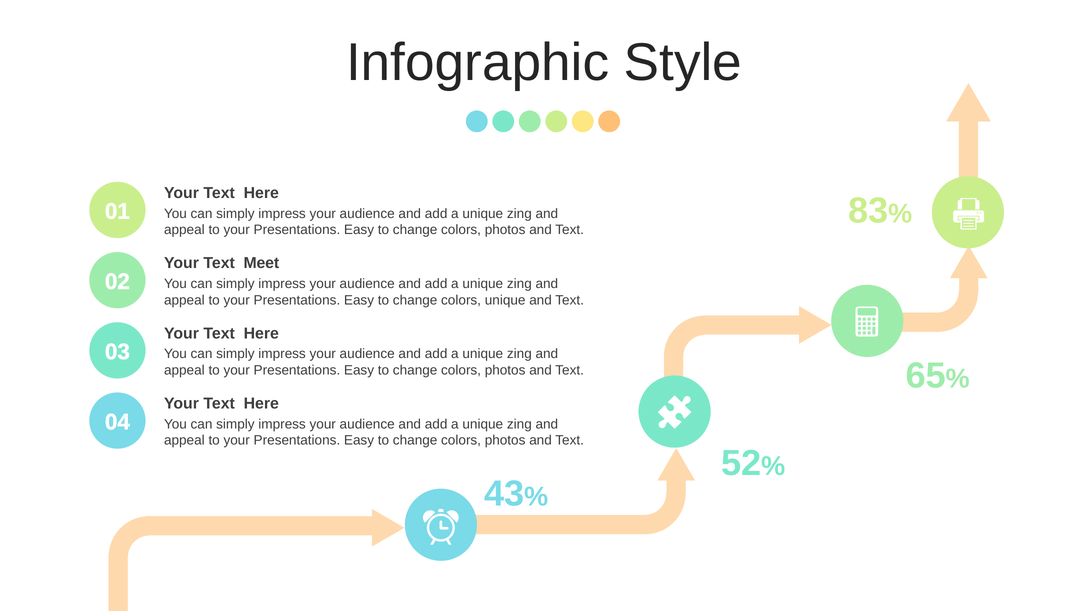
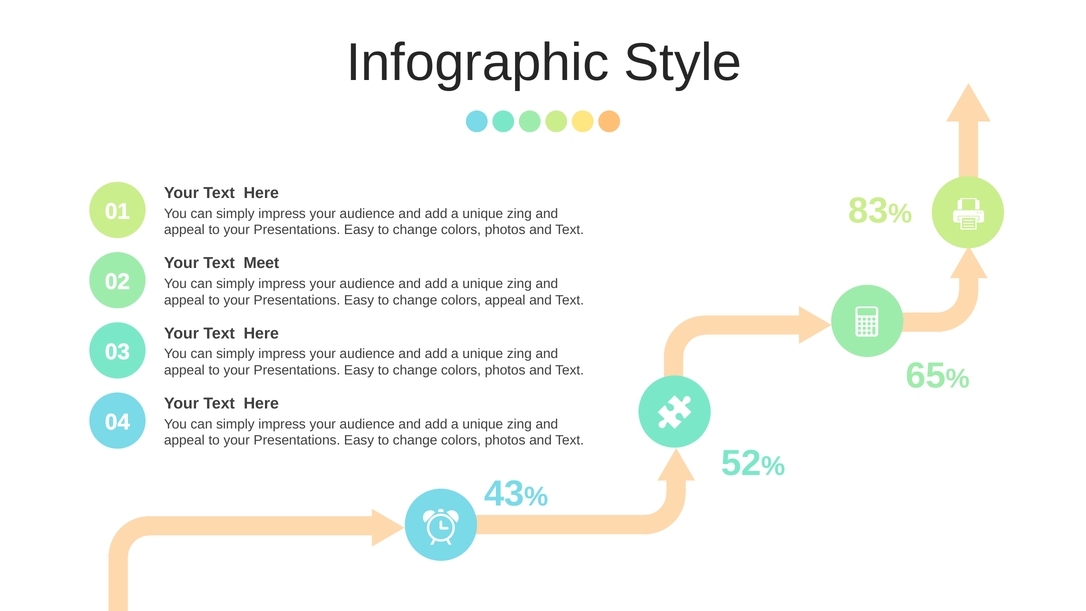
colors unique: unique -> appeal (505, 300)
